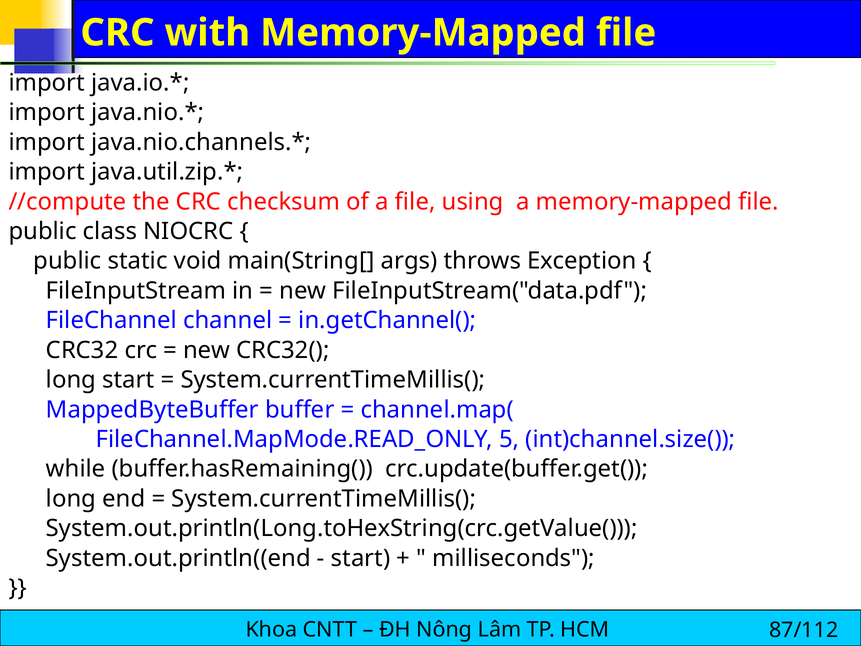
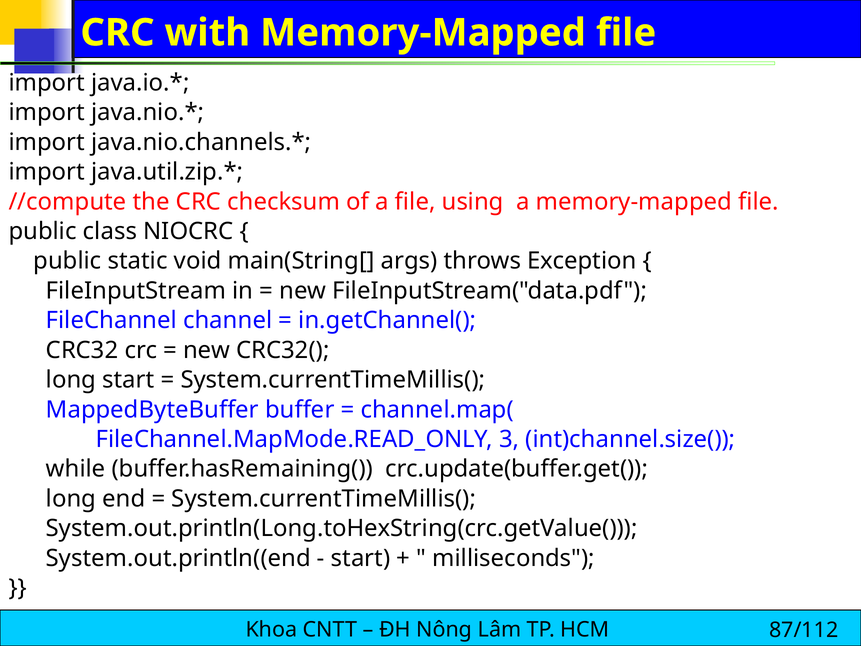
5: 5 -> 3 (509, 439)
